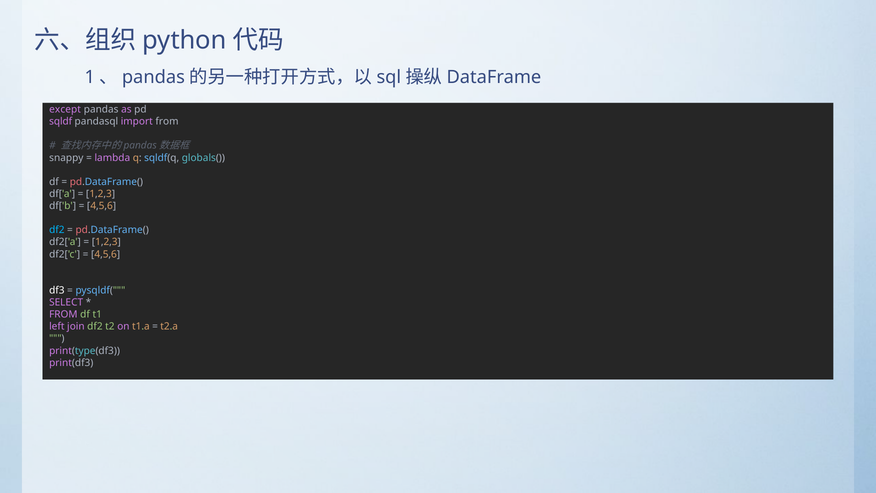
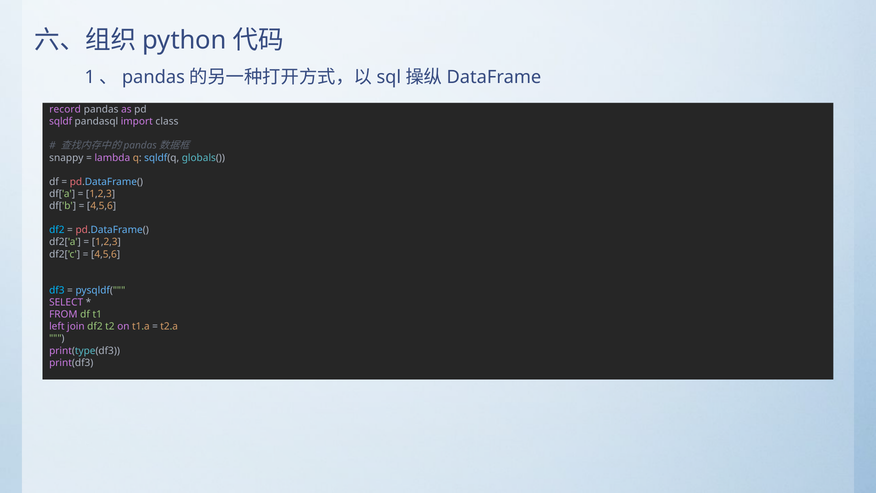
except: except -> record (65, 109)
import from: from -> class (167, 122)
df3 colour: white -> light blue (57, 290)
